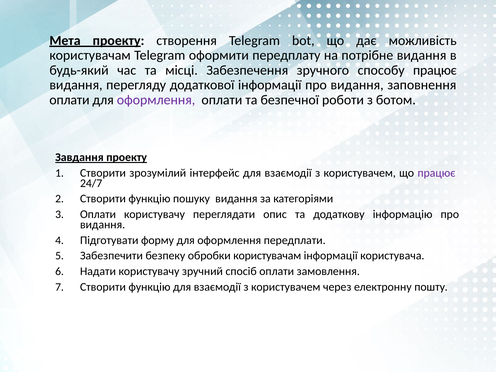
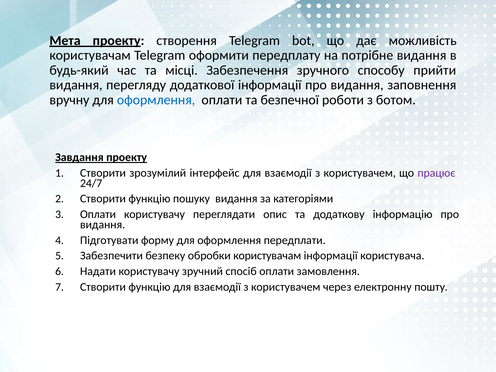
способу працює: працює -> прийти (435, 70)
оплати: оплати -> вручну (69, 100)
оформлення colour: purple -> blue (156, 100)
